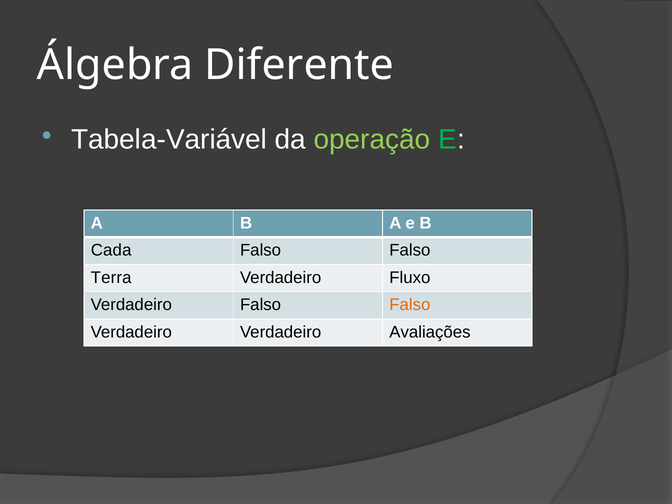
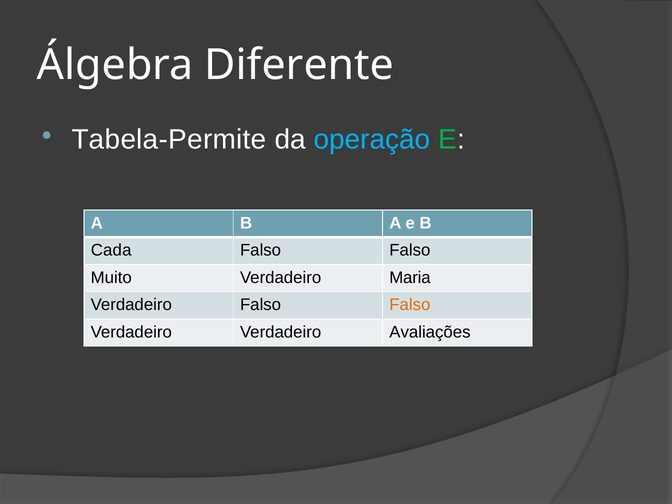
Tabela-Variável: Tabela-Variável -> Tabela-Permite (169, 140)
operação colour: light green -> light blue (372, 140)
Terra: Terra -> Muito (111, 278)
Fluxo: Fluxo -> Maria (410, 278)
